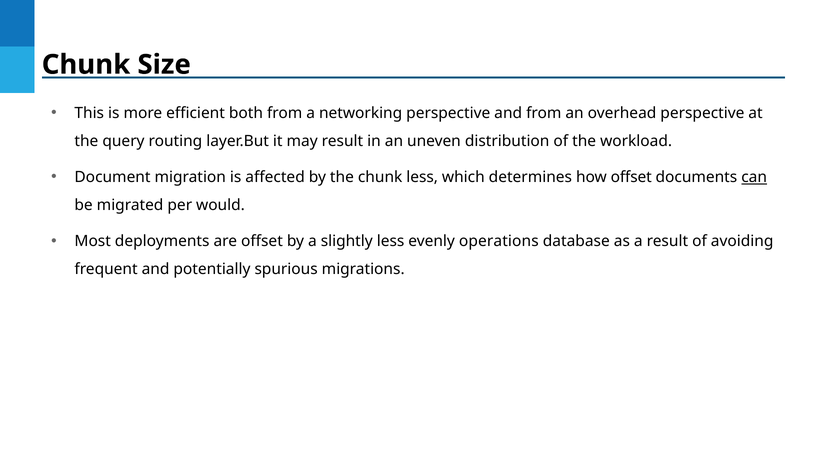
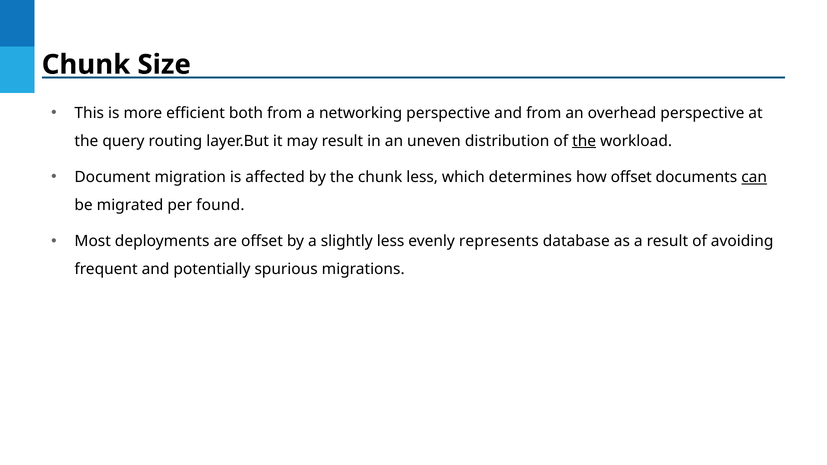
the underline: none -> present (584, 141)
would: would -> found (220, 205)
operations: operations -> represents (499, 241)
